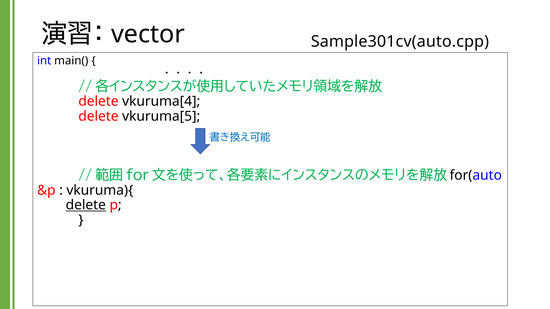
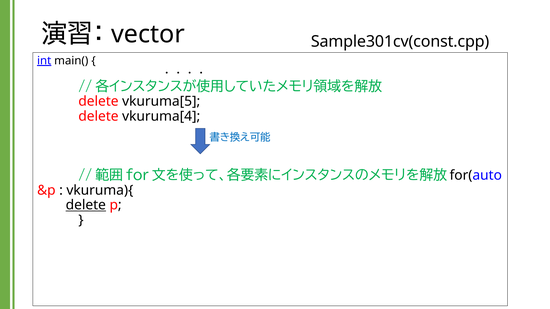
Sample301cv(auto.cpp: Sample301cv(auto.cpp -> Sample301cv(const.cpp (400, 42)
int underline: none -> present (44, 61)
vkuruma[4: vkuruma[4 -> vkuruma[5 (161, 101)
vkuruma[5: vkuruma[5 -> vkuruma[4 (161, 116)
